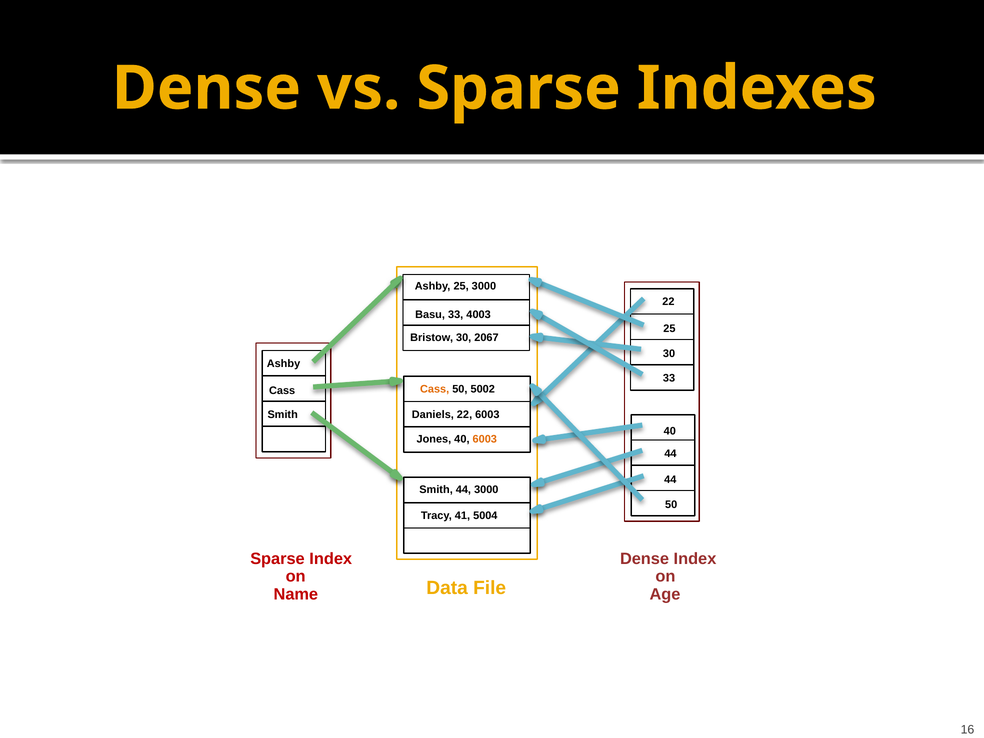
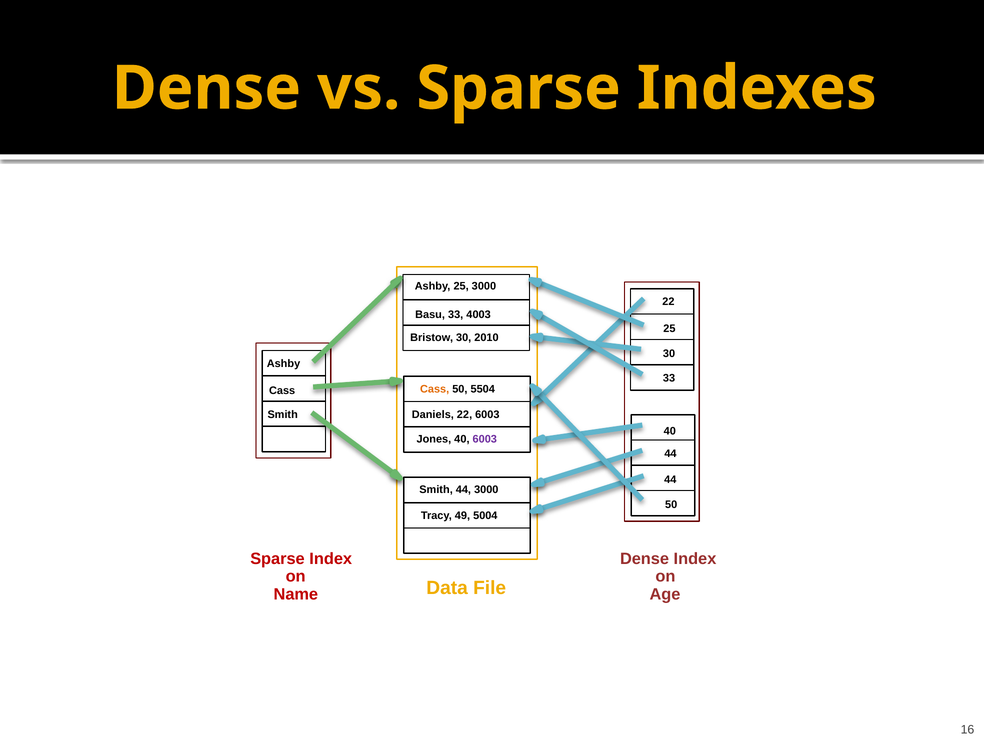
2067: 2067 -> 2010 (486, 338)
5002: 5002 -> 5504 (483, 389)
6003 colour: orange -> purple (485, 439)
41: 41 -> 49 (462, 516)
